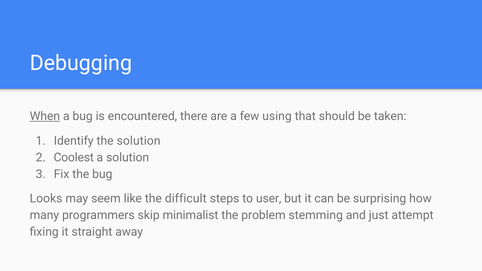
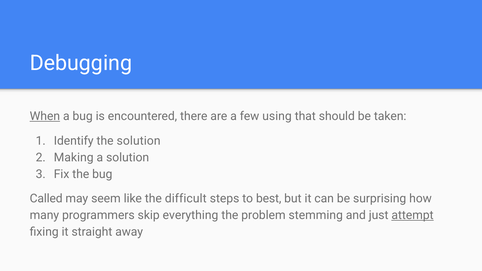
Coolest: Coolest -> Making (74, 157)
Looks: Looks -> Called (46, 199)
user: user -> best (269, 199)
minimalist: minimalist -> everything (190, 215)
attempt underline: none -> present (413, 215)
